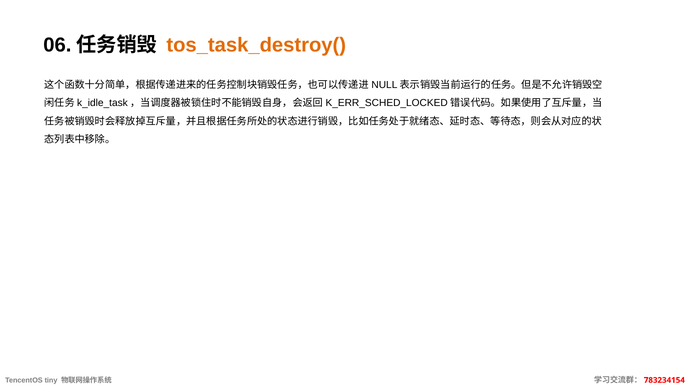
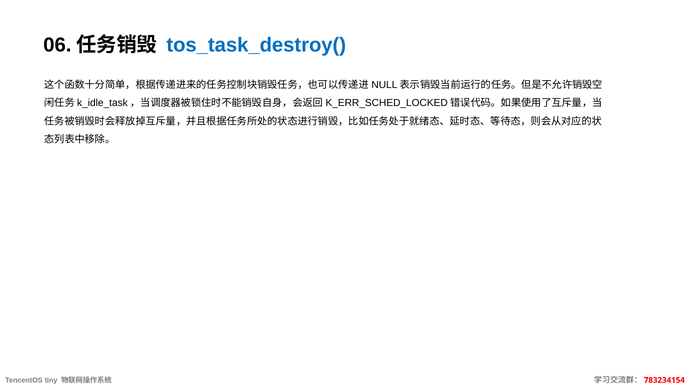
tos_task_destroy( colour: orange -> blue (256, 45)
